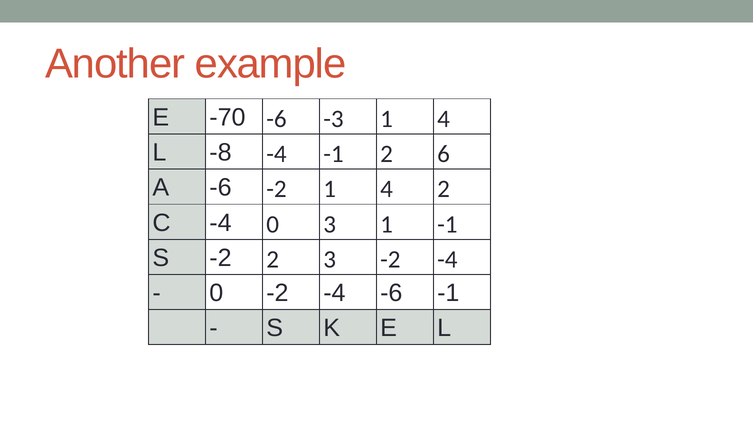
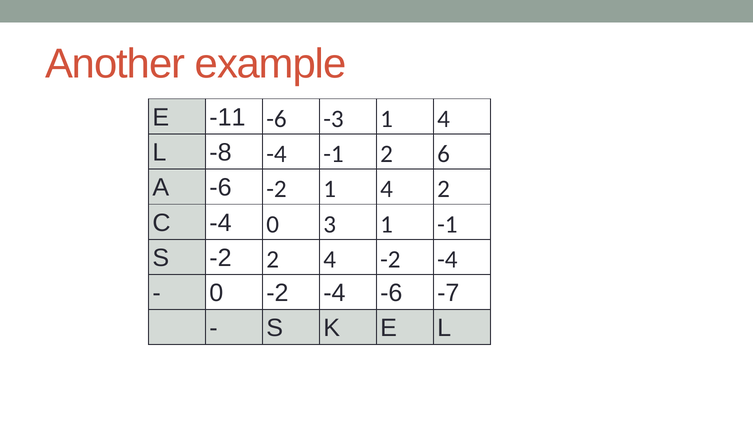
-70: -70 -> -11 (227, 117)
2 3: 3 -> 4 (330, 260)
-6 -1: -1 -> -7 (448, 294)
